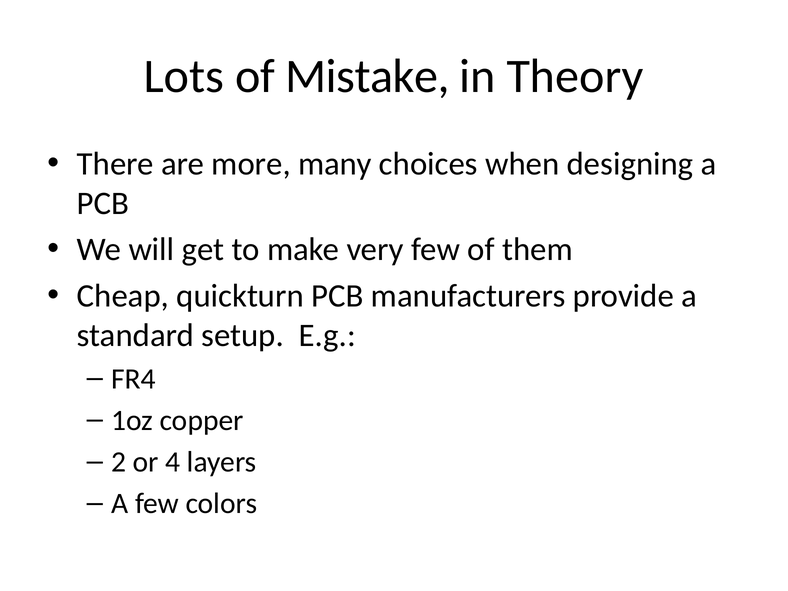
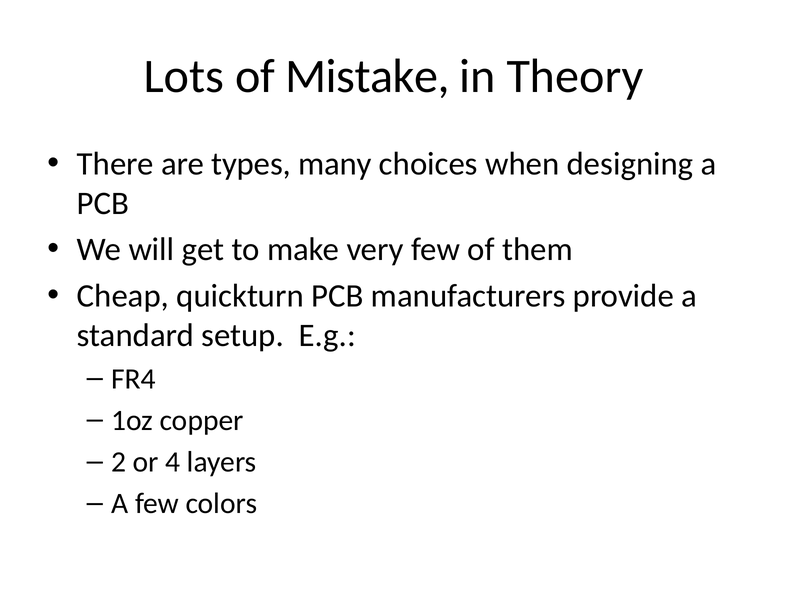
more: more -> types (251, 164)
